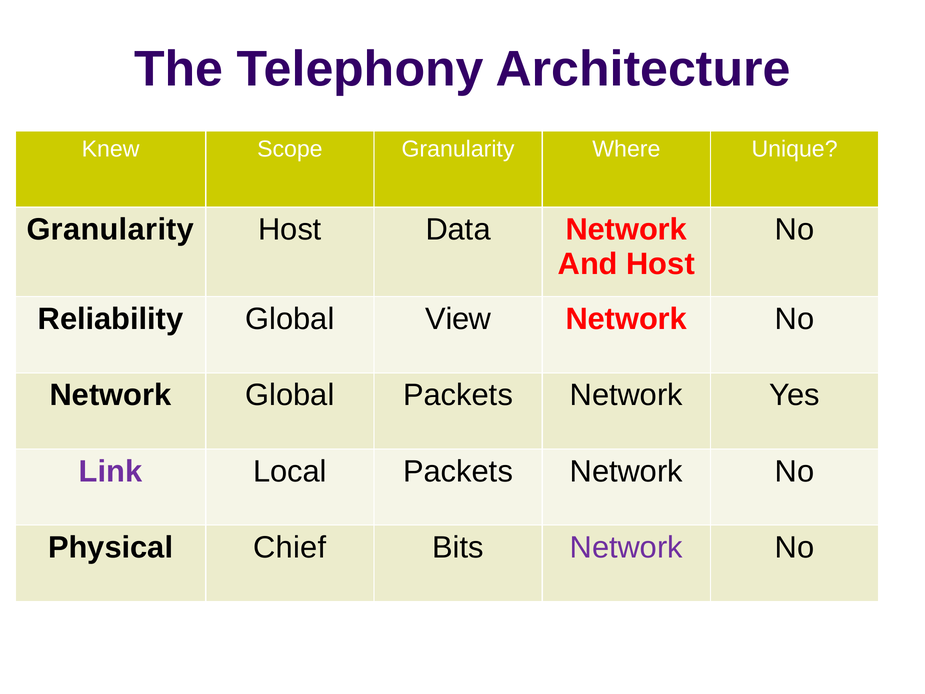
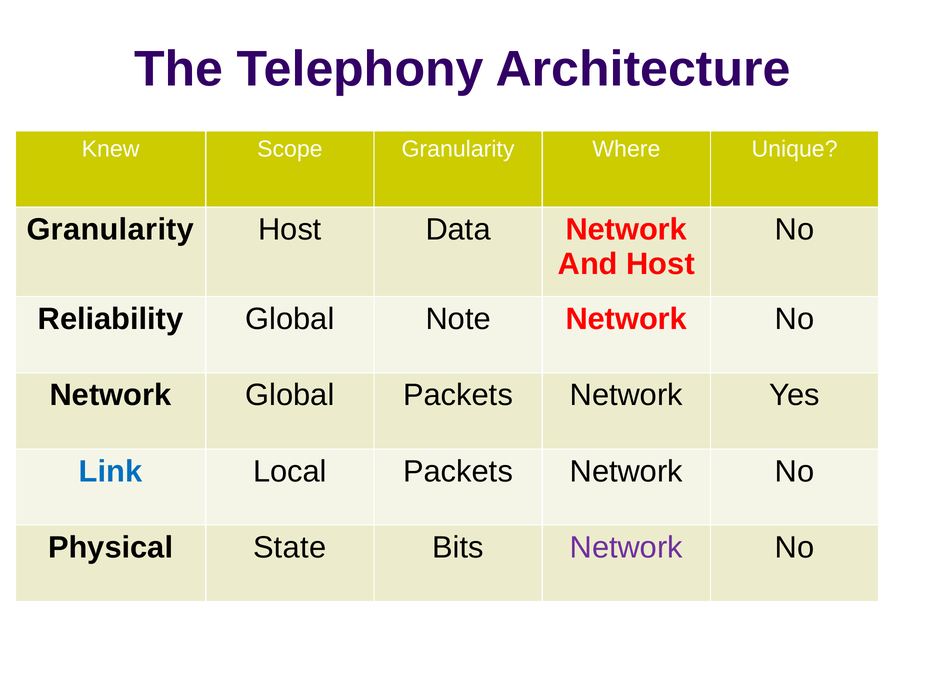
View: View -> Note (458, 319)
Link colour: purple -> blue (111, 471)
Chief: Chief -> State (290, 547)
